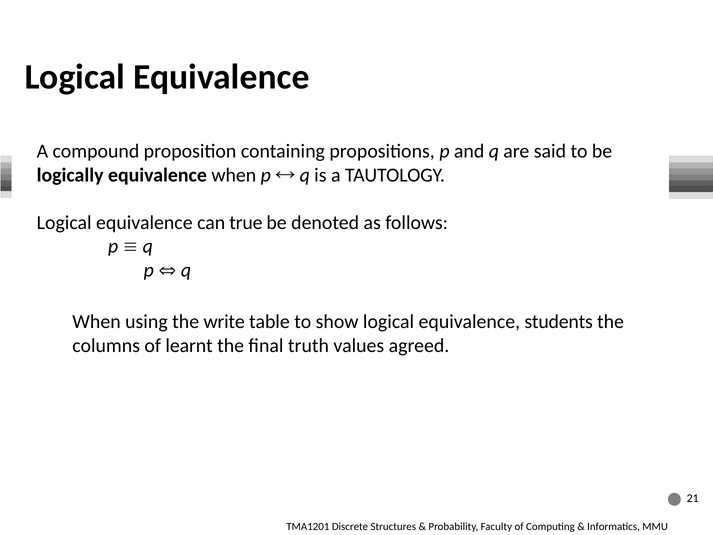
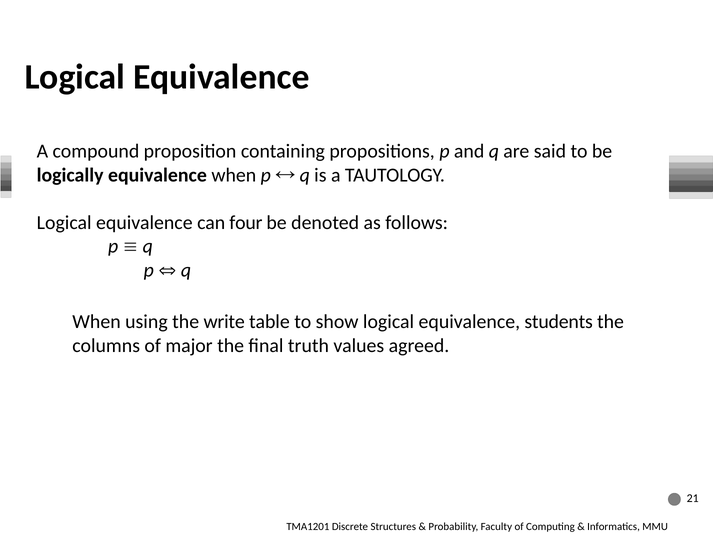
true: true -> four (246, 223)
learnt: learnt -> major (189, 345)
